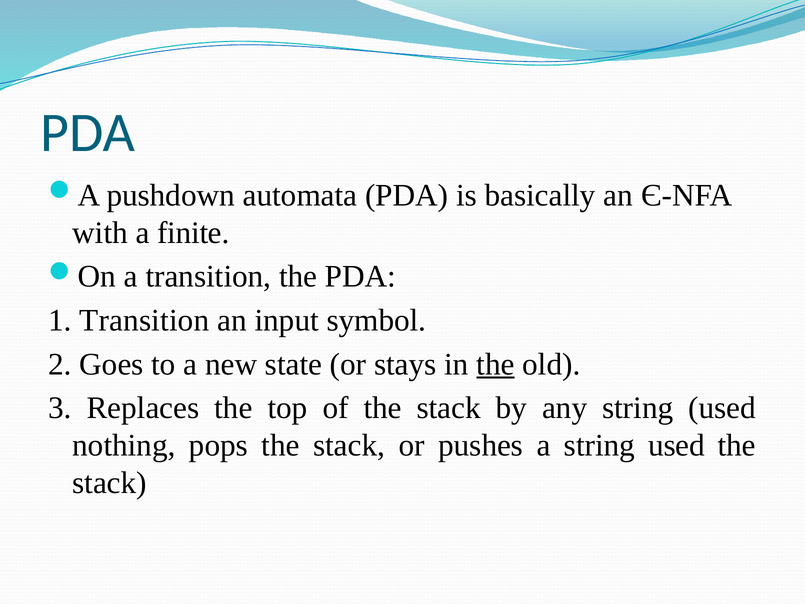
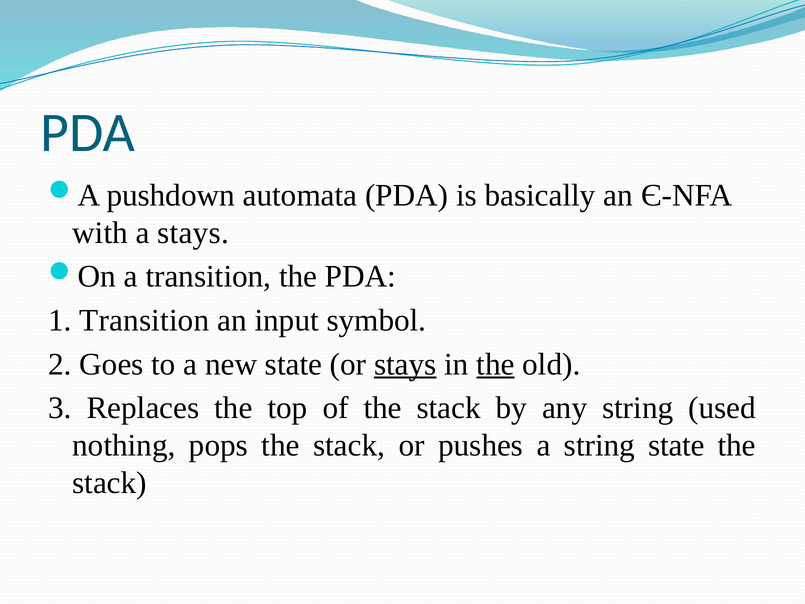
a finite: finite -> stays (193, 233)
stays underline: none -> present (405, 364)
a string used: used -> state (676, 445)
